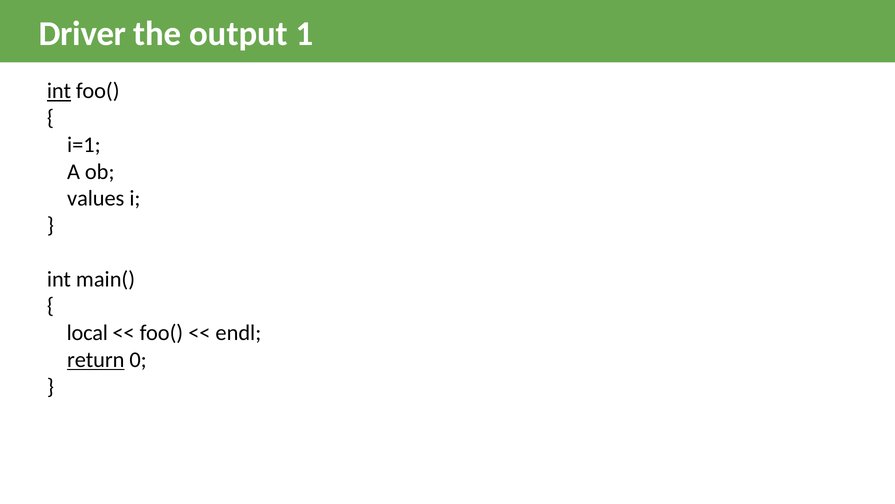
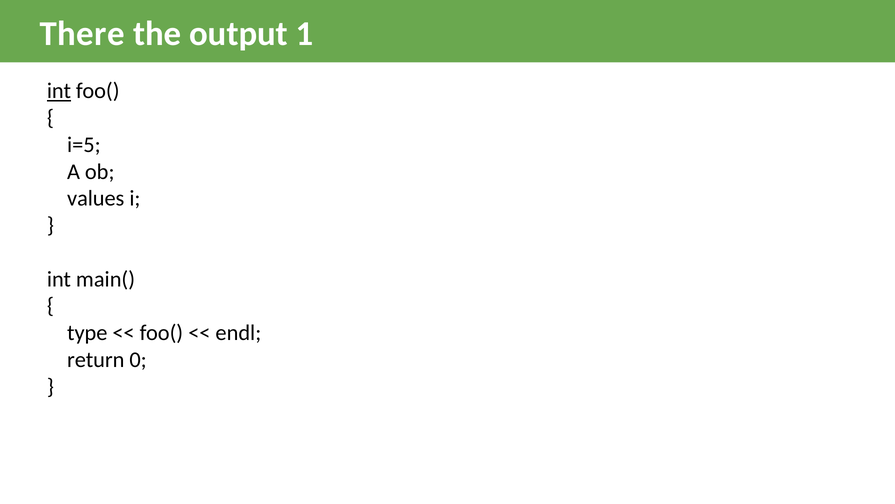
Driver: Driver -> There (82, 34)
i=1: i=1 -> i=5 (84, 145)
local: local -> type (87, 333)
return underline: present -> none (96, 359)
